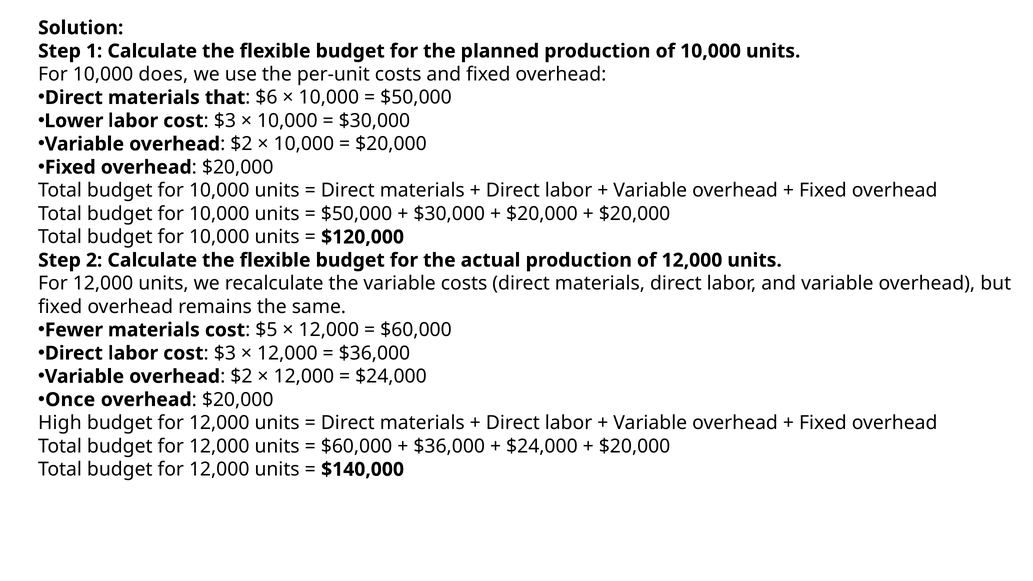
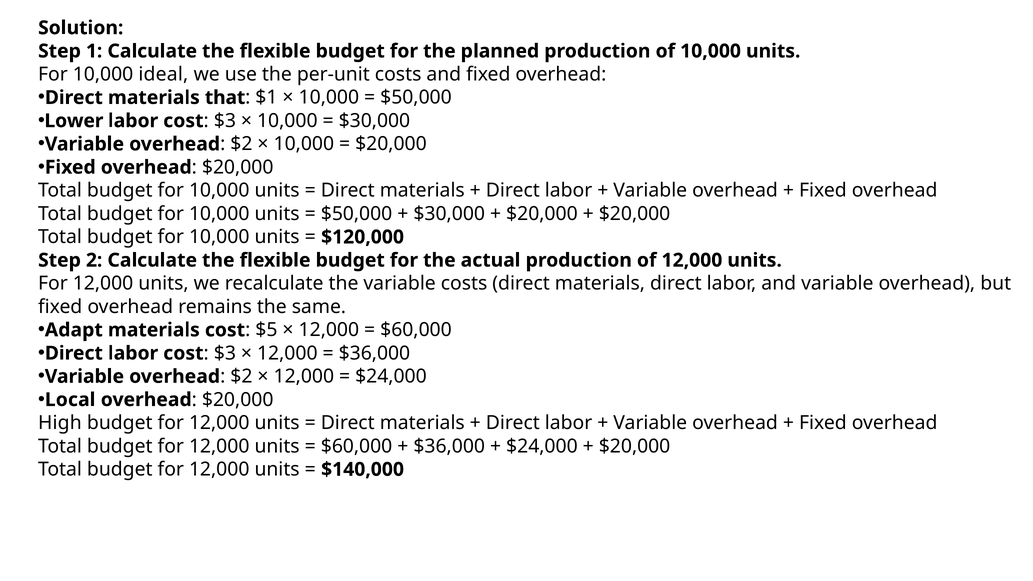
does: does -> ideal (163, 74)
$6: $6 -> $1 (266, 98)
Fewer: Fewer -> Adapt (74, 330)
Once: Once -> Local (70, 400)
